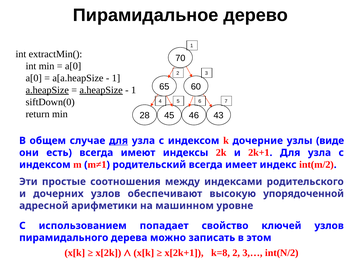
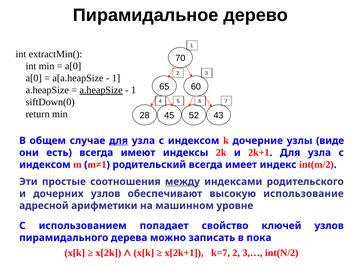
a.heapSize underline: present -> none (47, 90)
46: 46 -> 52 (194, 116)
между underline: none -> present (182, 182)
упорядоченной: упорядоченной -> использование (303, 194)
этом: этом -> пока (259, 238)
k=8: k=8 -> k=7 (220, 253)
